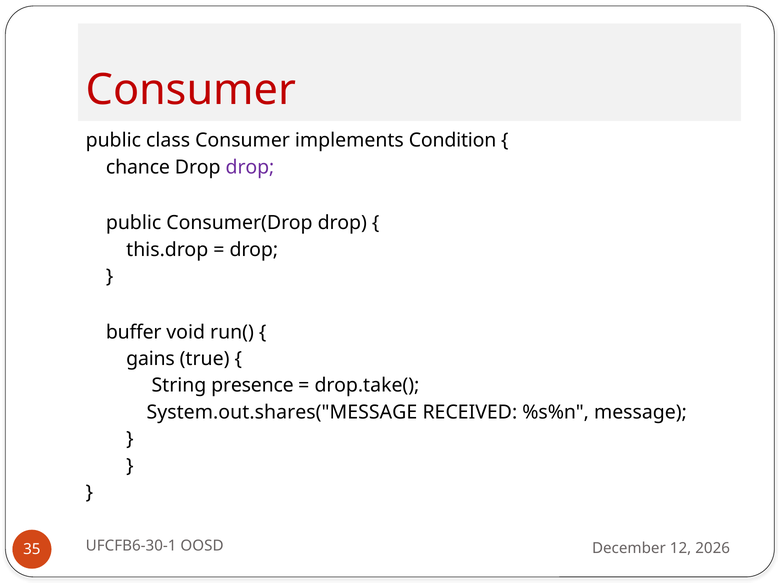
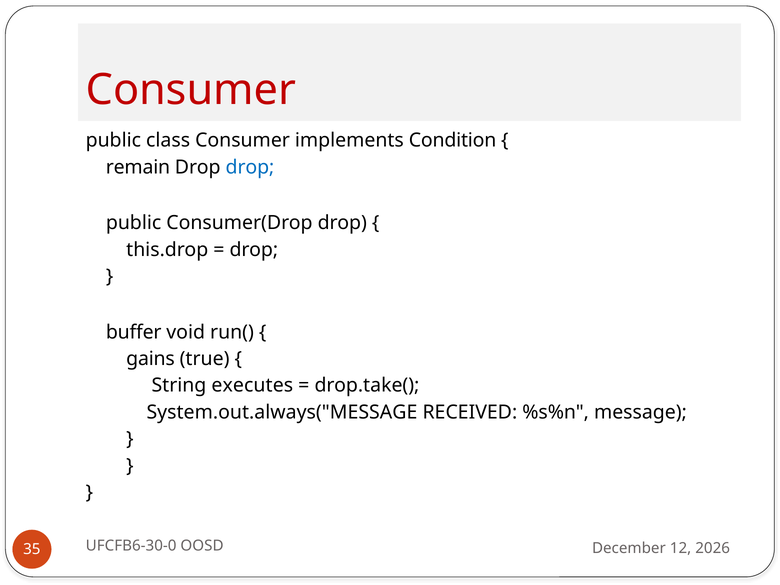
chance: chance -> remain (138, 167)
drop colour: purple -> blue (250, 167)
presence: presence -> executes (252, 386)
System.out.shares("MESSAGE: System.out.shares("MESSAGE -> System.out.always("MESSAGE (282, 412)
UFCFB6-30-1: UFCFB6-30-1 -> UFCFB6-30-0 (131, 546)
